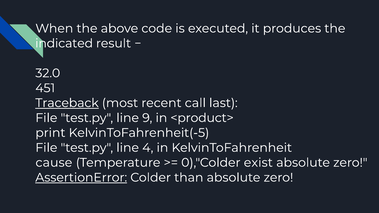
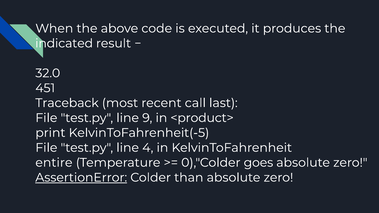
Traceback underline: present -> none (67, 103)
cause: cause -> entire (54, 163)
exist: exist -> goes (258, 163)
